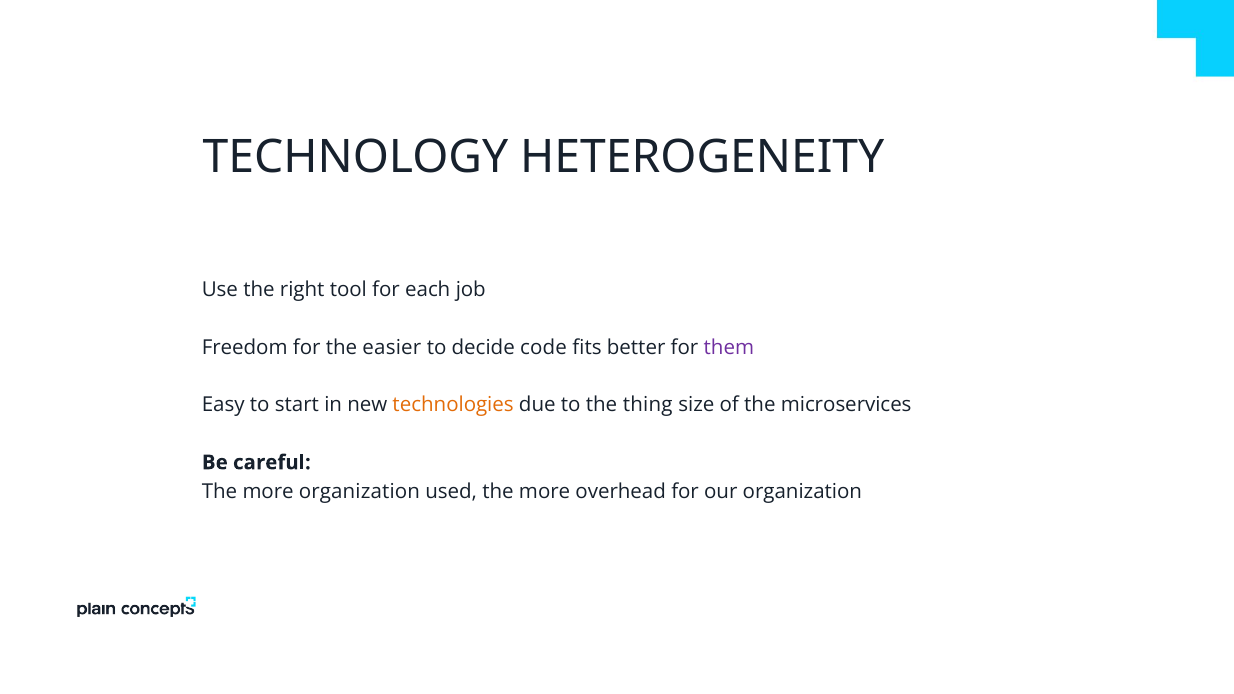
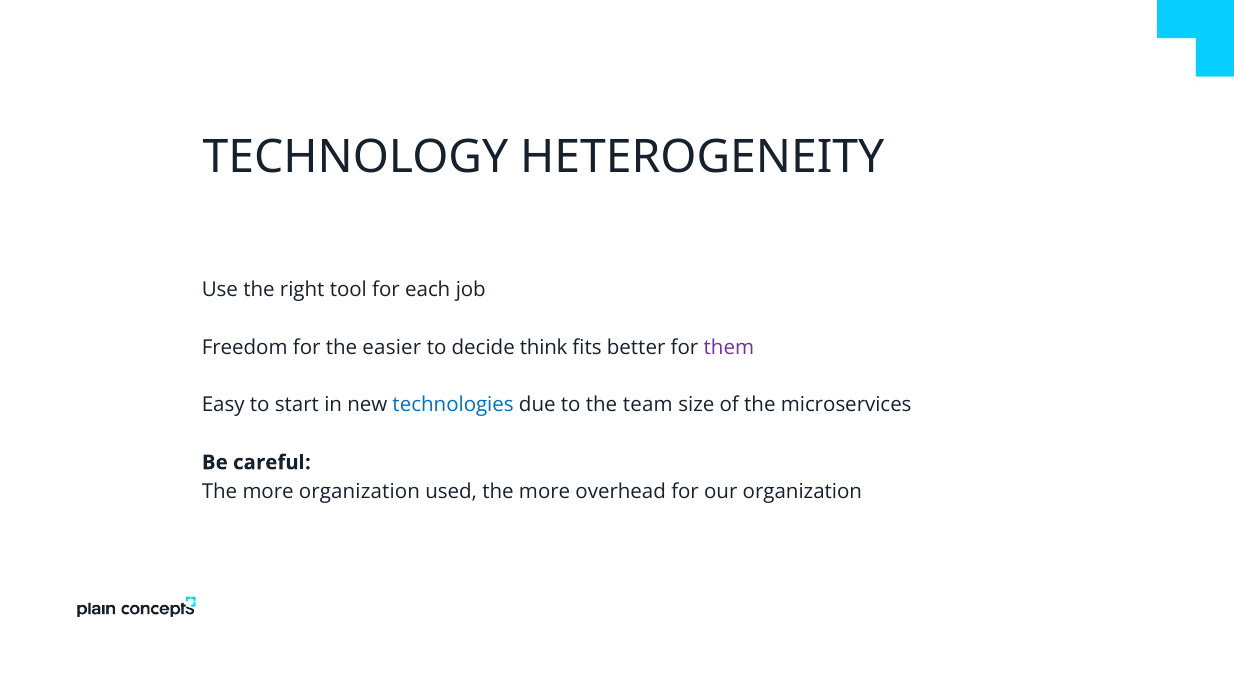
code: code -> think (544, 347)
technologies colour: orange -> blue (453, 405)
thing: thing -> team (648, 405)
